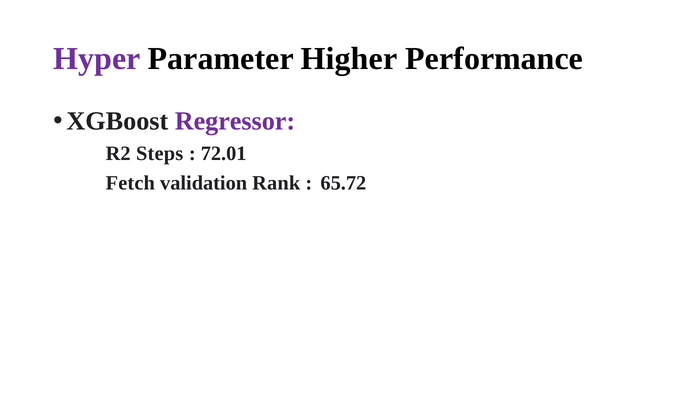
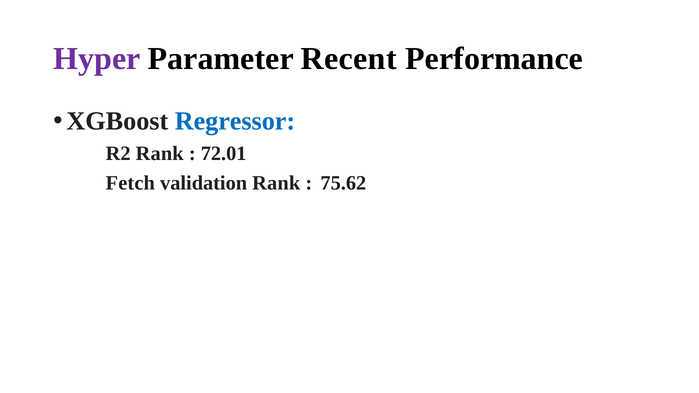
Higher: Higher -> Recent (349, 59)
Regressor colour: purple -> blue (235, 121)
R2 Steps: Steps -> Rank (160, 154)
65.72: 65.72 -> 75.62 (343, 183)
